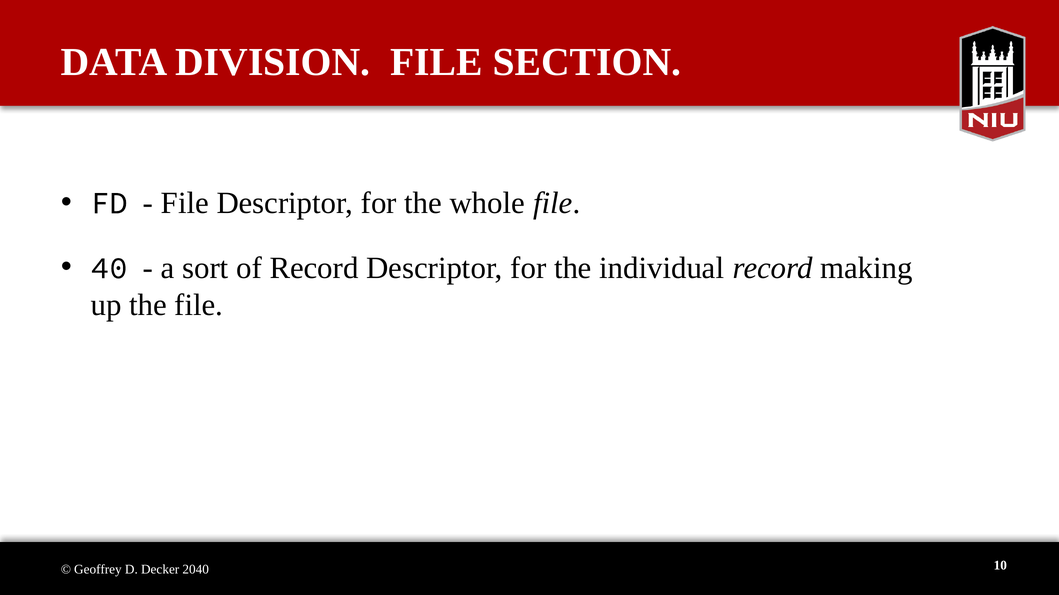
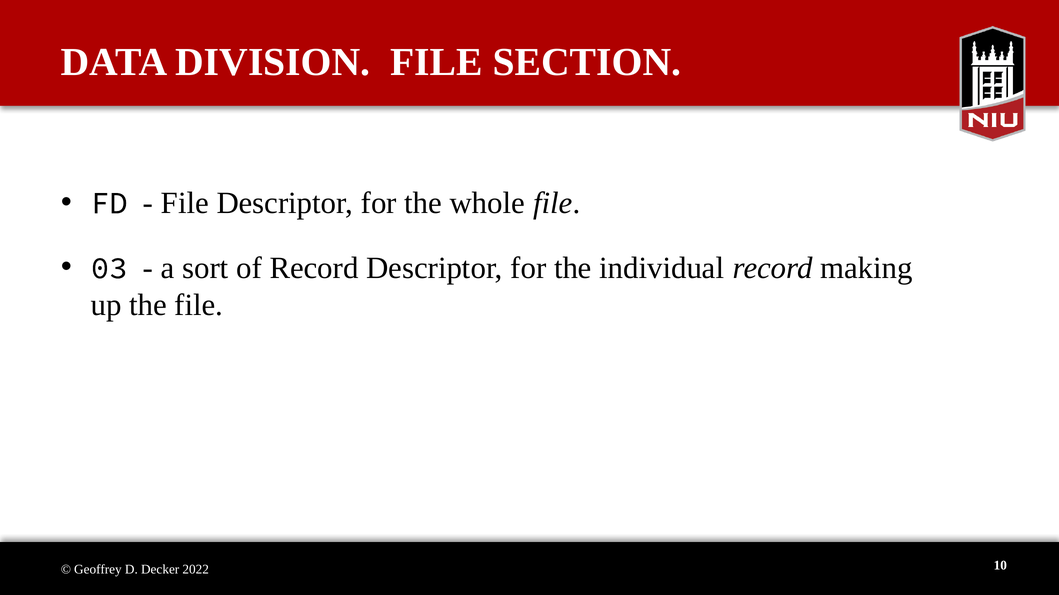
40: 40 -> 03 (109, 268)
2040: 2040 -> 2022 (196, 570)
